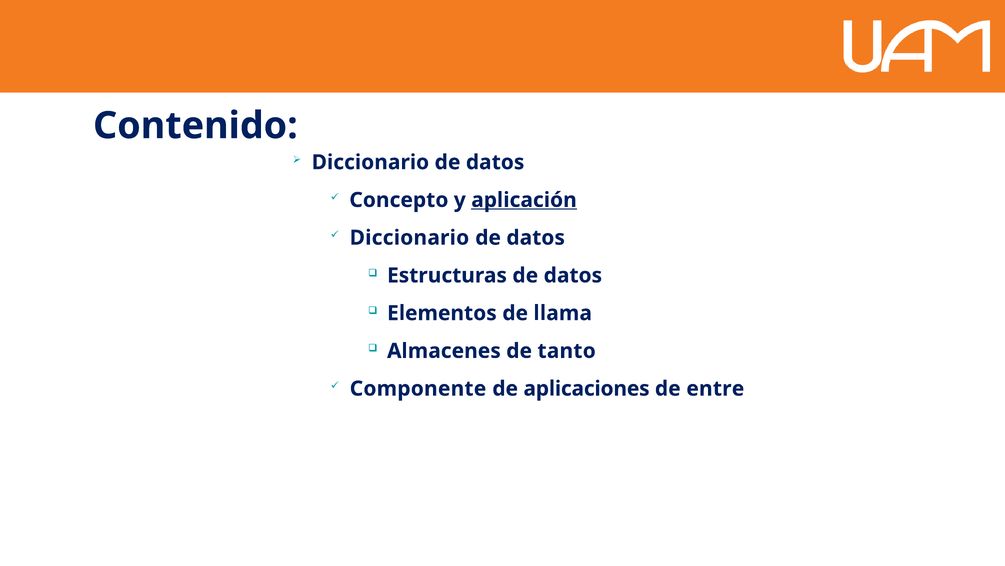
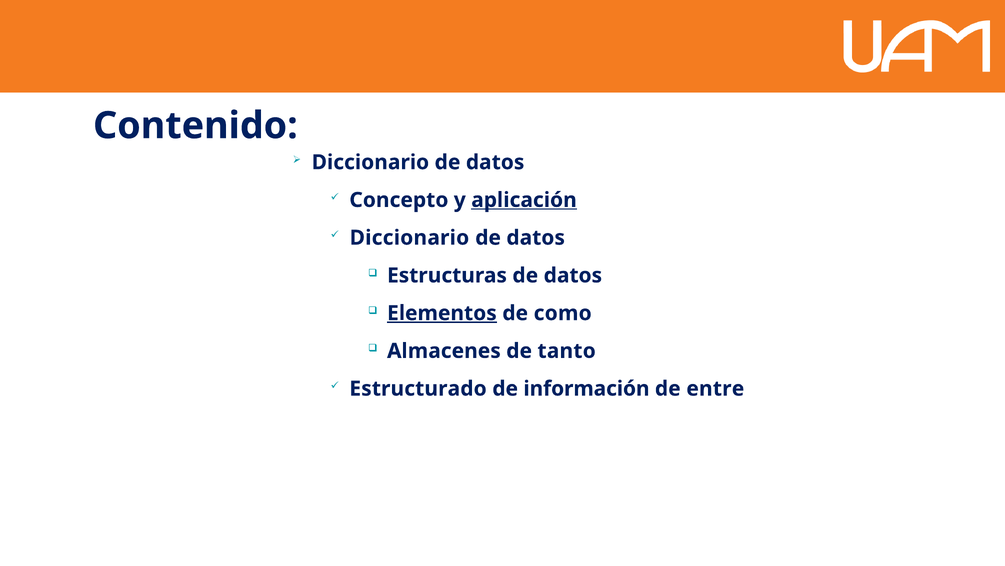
Elementos underline: none -> present (442, 313)
llama: llama -> como (563, 313)
Componente: Componente -> Estructurado (418, 388)
aplicaciones: aplicaciones -> información (586, 388)
